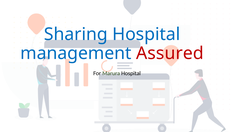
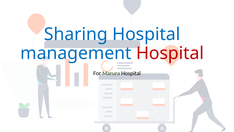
management Assured: Assured -> Hospital (170, 53)
